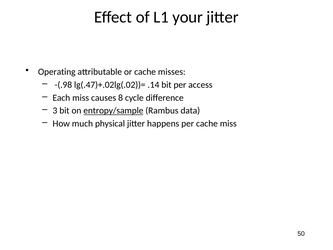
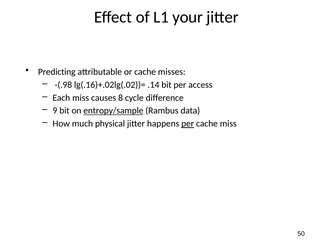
Operating: Operating -> Predicting (57, 72)
lg(.47)+.02lg(.02))=: lg(.47)+.02lg(.02))= -> lg(.16)+.02lg(.02))= (110, 85)
3: 3 -> 9 (55, 111)
per underline: none -> present (188, 124)
